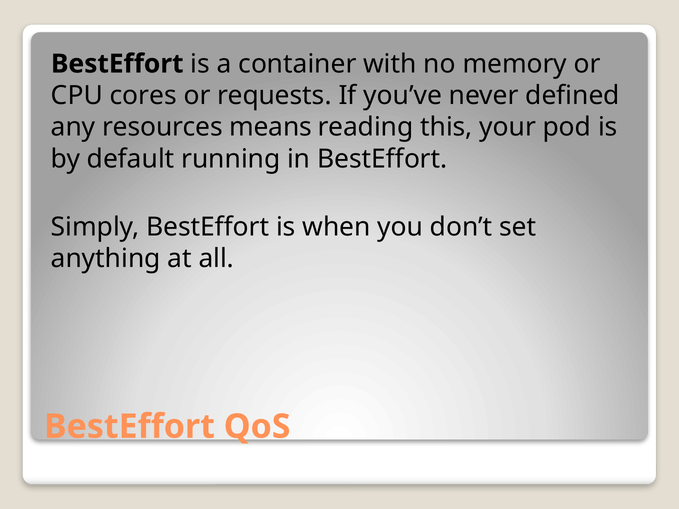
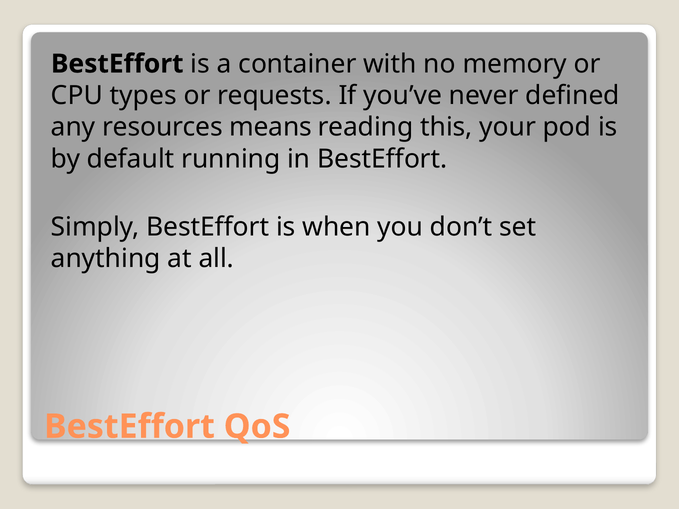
cores: cores -> types (143, 96)
